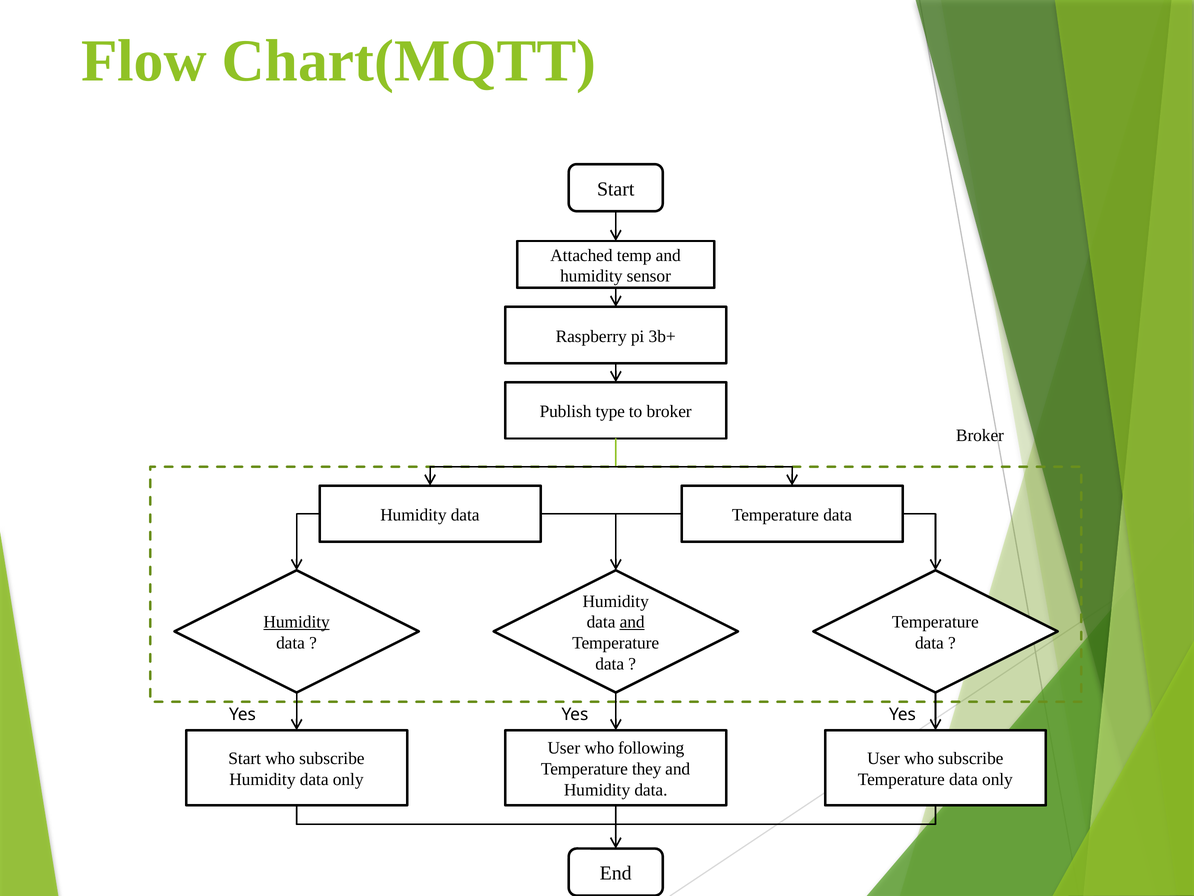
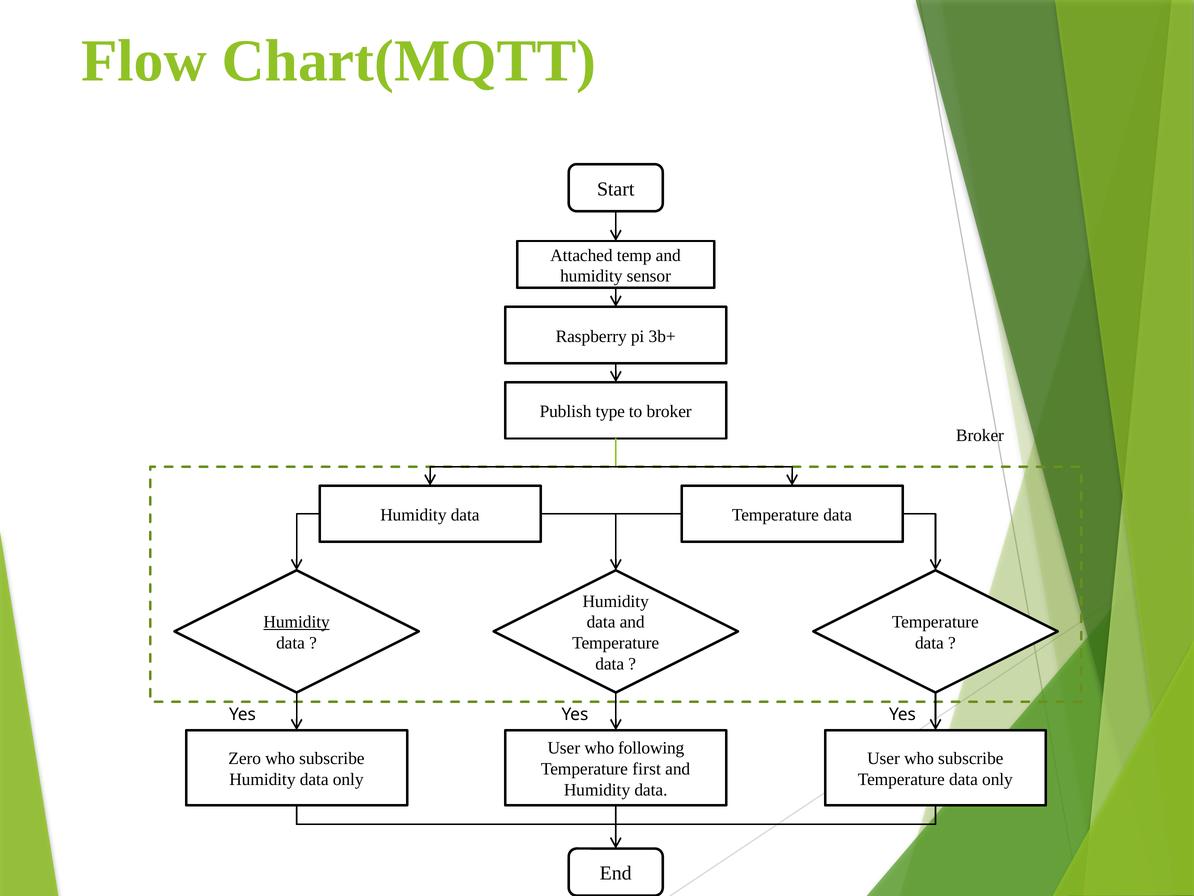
and underline: present -> none (632, 622)
Start: Start -> Zero (245, 758)
they: they -> first (647, 769)
